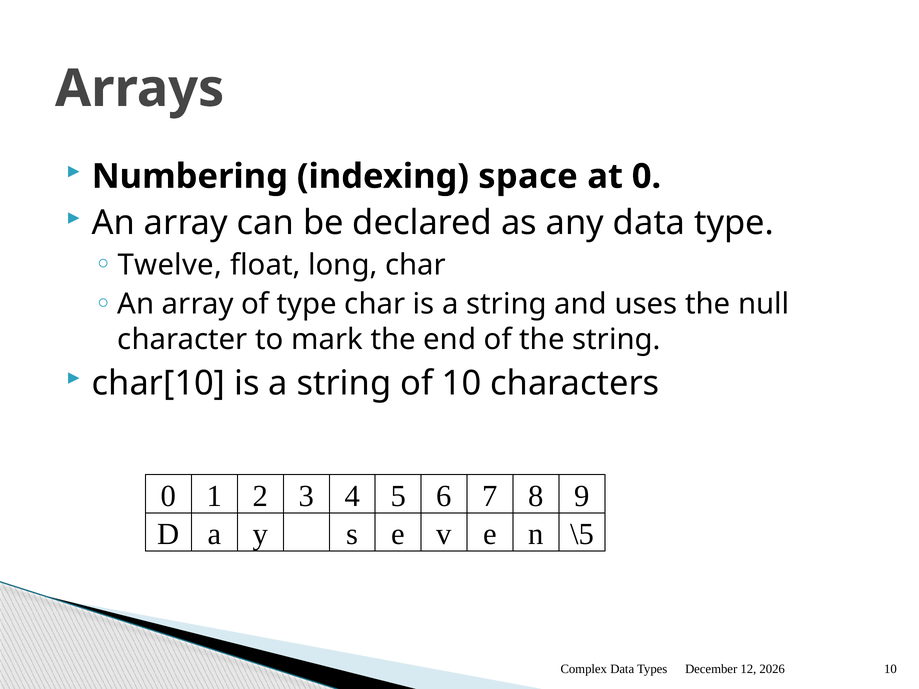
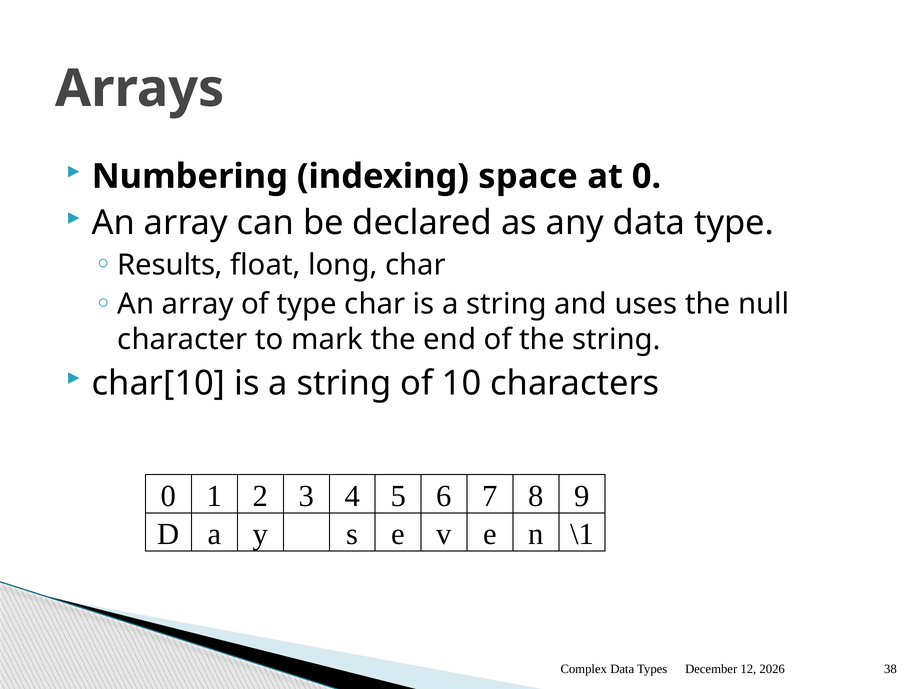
Twelve: Twelve -> Results (170, 265)
\5: \5 -> \1 (582, 534)
Types 10: 10 -> 38 (890, 669)
